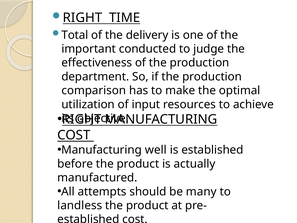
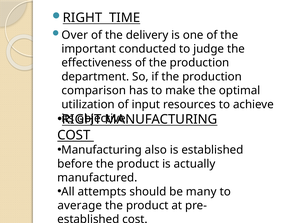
Total: Total -> Over (75, 35)
well: well -> also (156, 150)
landless: landless -> average (80, 205)
